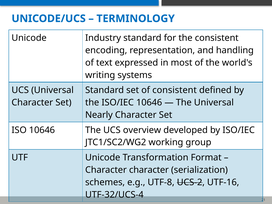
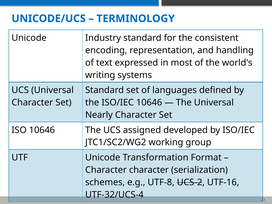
of consistent: consistent -> languages (175, 90)
overview: overview -> assigned (142, 130)
